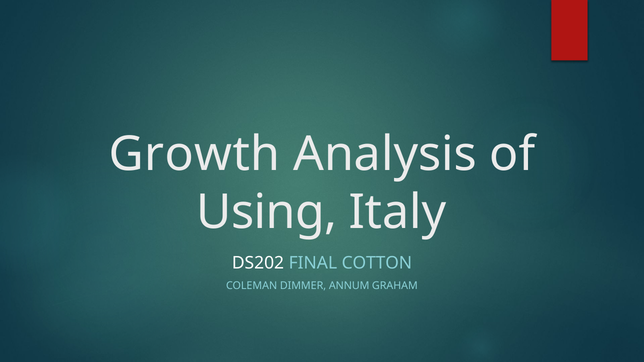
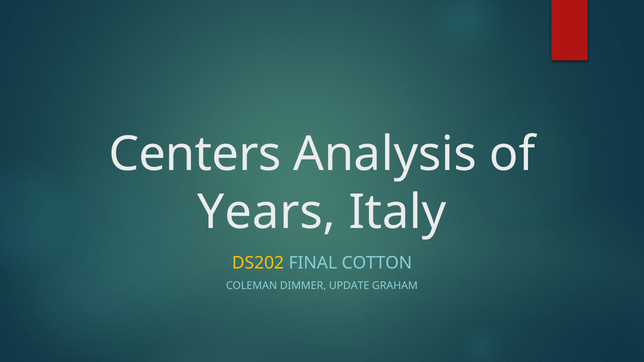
Growth: Growth -> Centers (195, 154)
Using: Using -> Years (267, 212)
DS202 colour: white -> yellow (258, 263)
ANNUM: ANNUM -> UPDATE (349, 286)
